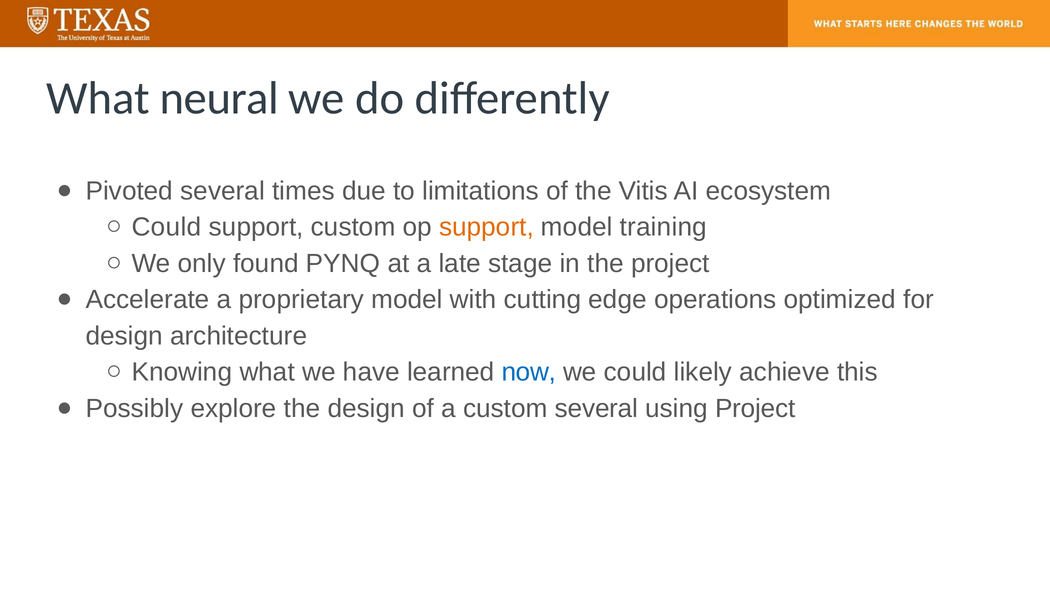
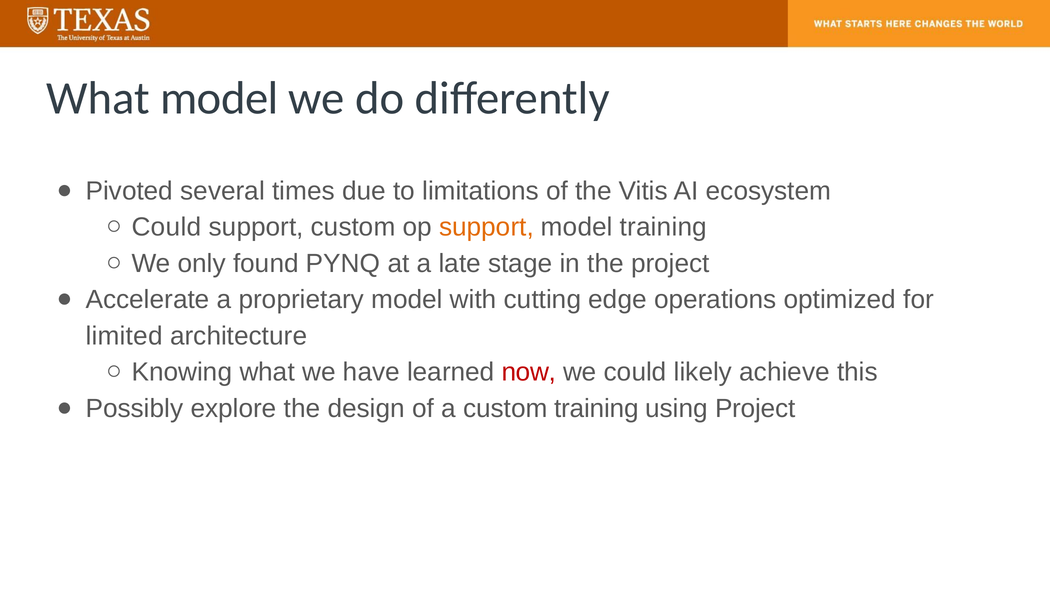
What neural: neural -> model (219, 99)
design: design -> limited (124, 336)
now colour: blue -> red (529, 372)
custom several: several -> training (597, 408)
